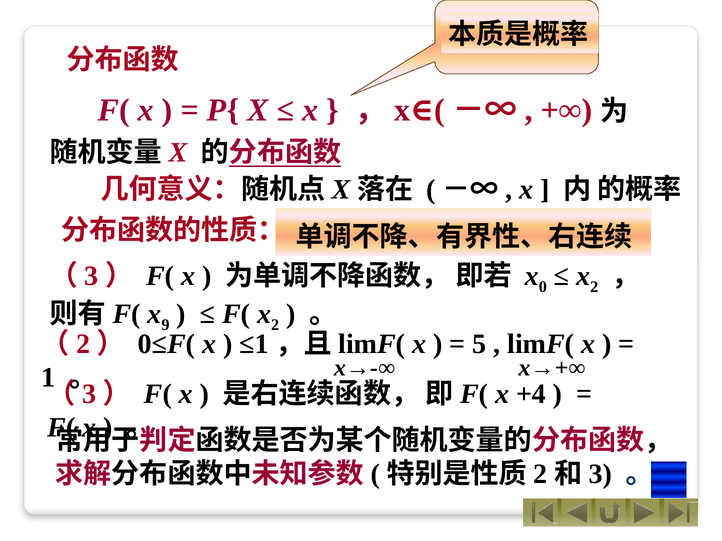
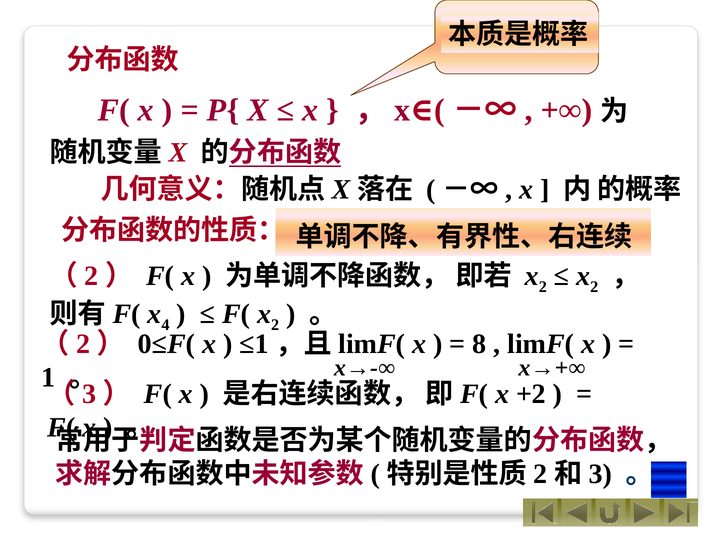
3: 3 -> 2 (92, 276)
0: 0 -> 2 (543, 287)
9: 9 -> 4 (165, 325)
5: 5 -> 8 (479, 344)
+4: +4 -> +2 (531, 394)
